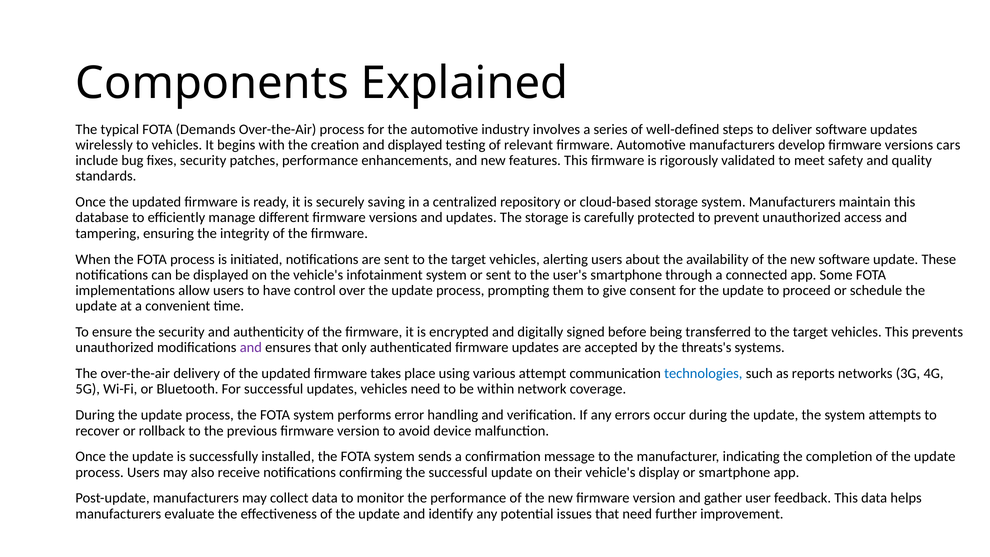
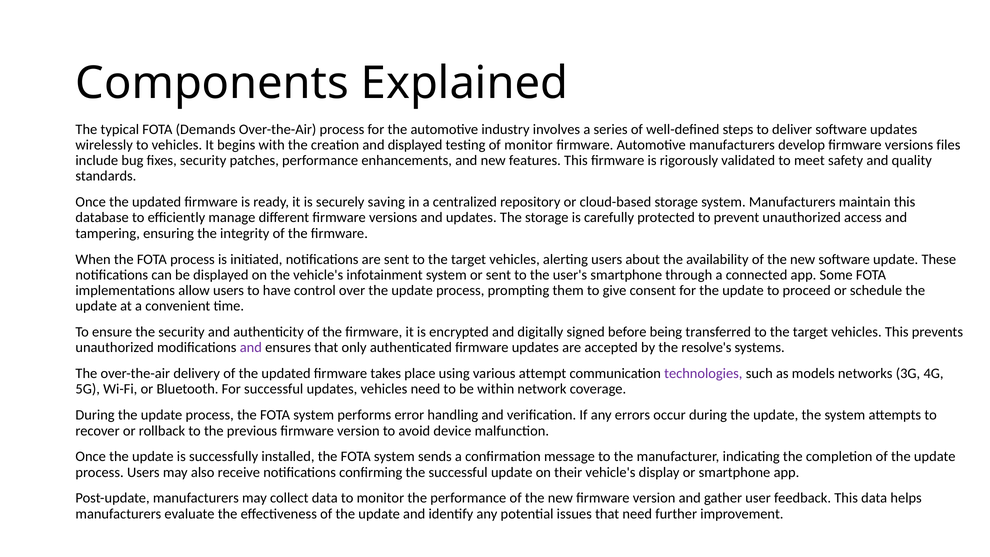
of relevant: relevant -> monitor (529, 145)
cars: cars -> files (948, 145)
threats's: threats's -> resolve's (706, 348)
technologies colour: blue -> purple (703, 373)
reports: reports -> models (813, 373)
